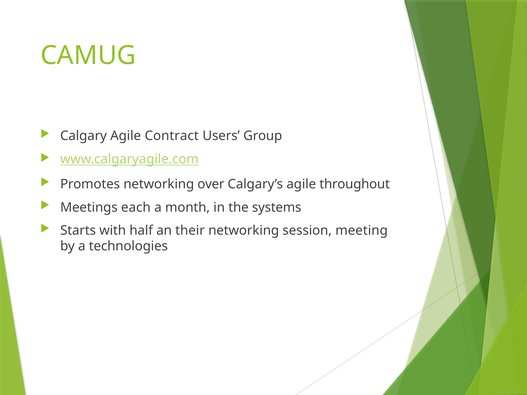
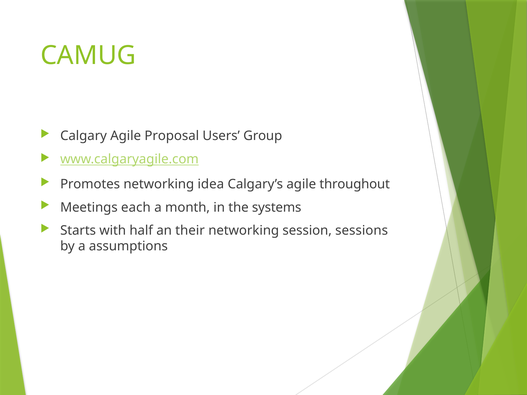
Contract: Contract -> Proposal (172, 136)
over: over -> idea (211, 184)
meeting: meeting -> sessions (362, 231)
technologies: technologies -> assumptions (128, 246)
